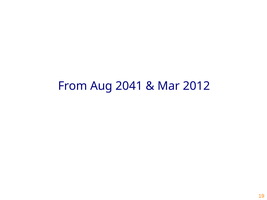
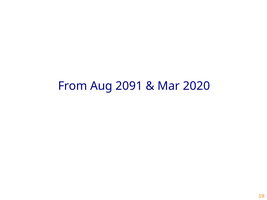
2041: 2041 -> 2091 (129, 86)
2012: 2012 -> 2020 (197, 86)
